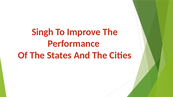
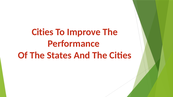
Singh: Singh -> Cities (43, 32)
